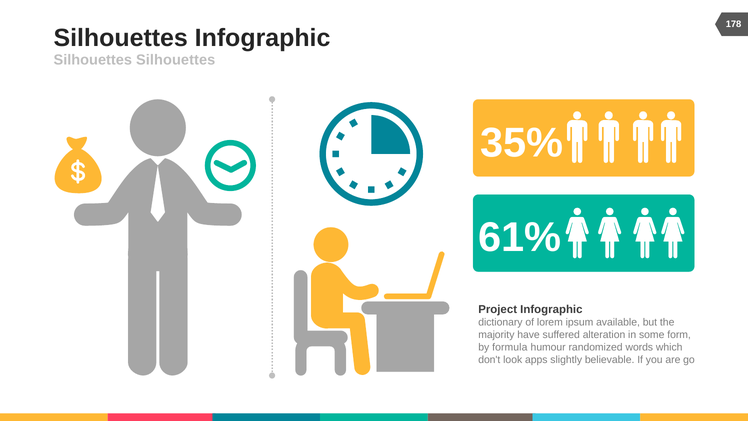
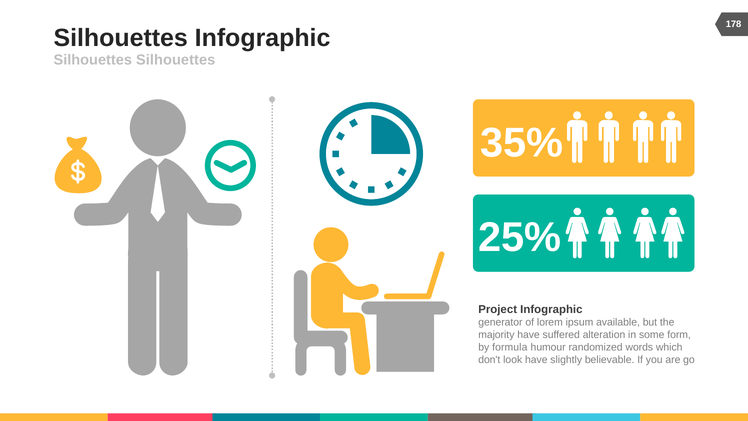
61%: 61% -> 25% (520, 237)
dictionary: dictionary -> generator (500, 322)
look apps: apps -> have (536, 360)
